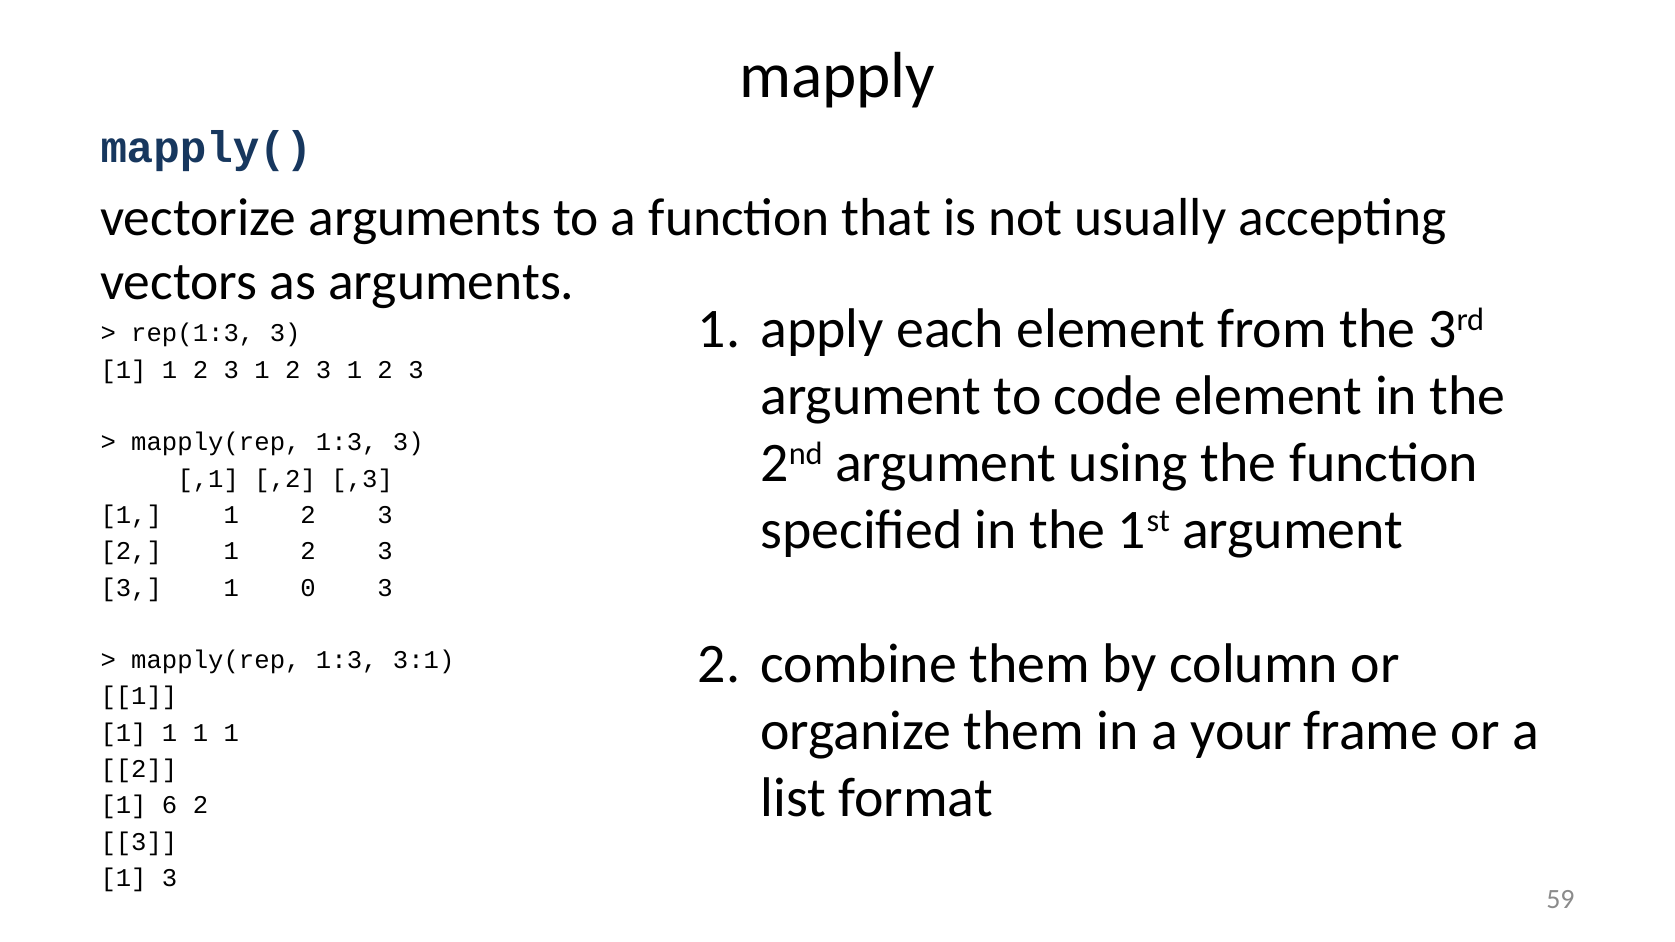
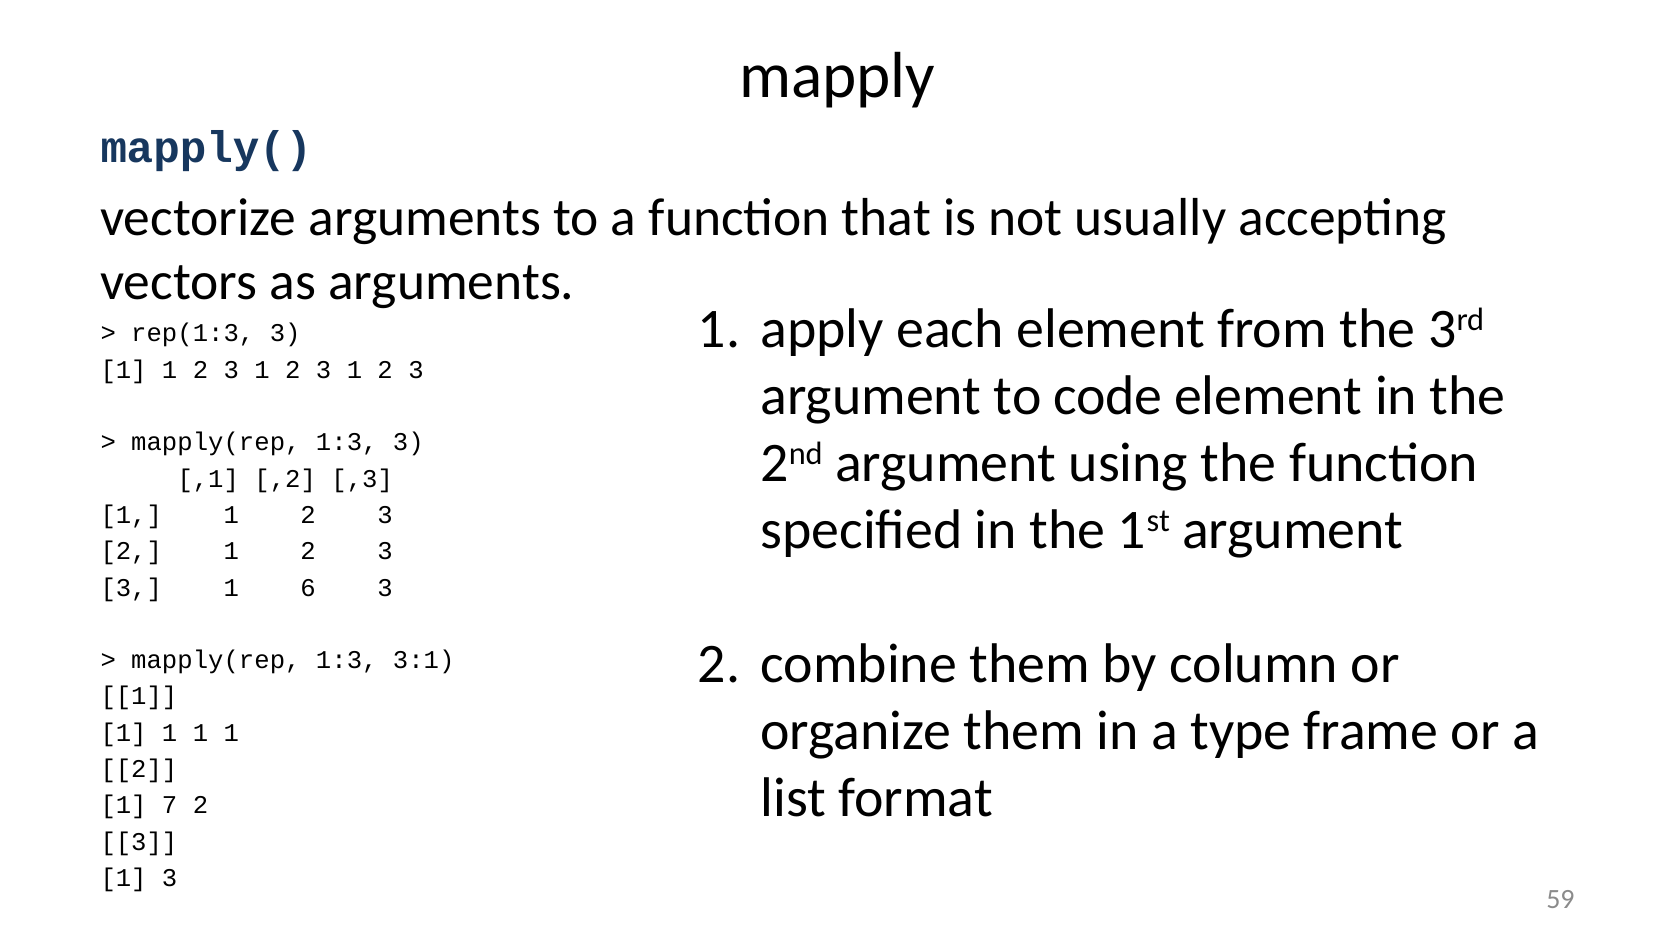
0: 0 -> 6 (308, 588)
your: your -> type (1241, 731)
6: 6 -> 7 (170, 806)
